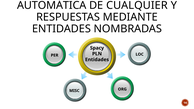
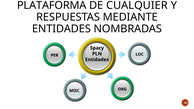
AUTOMÁTICA: AUTOMÁTICA -> PLATAFORMA (52, 5)
